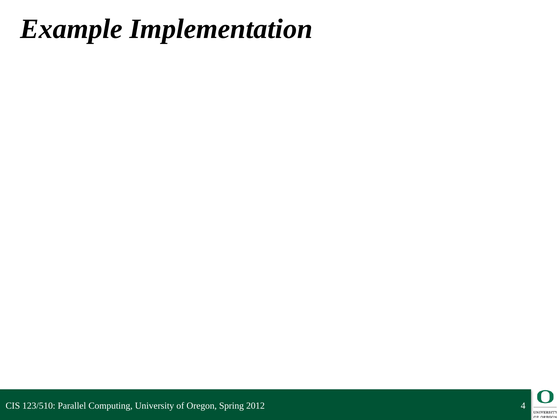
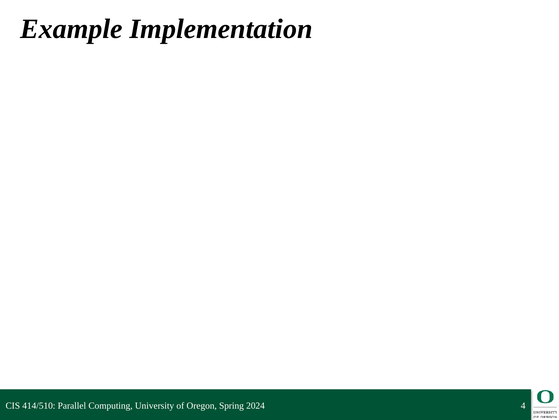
123/510: 123/510 -> 414/510 (39, 405)
2012: 2012 -> 2024 (256, 405)
